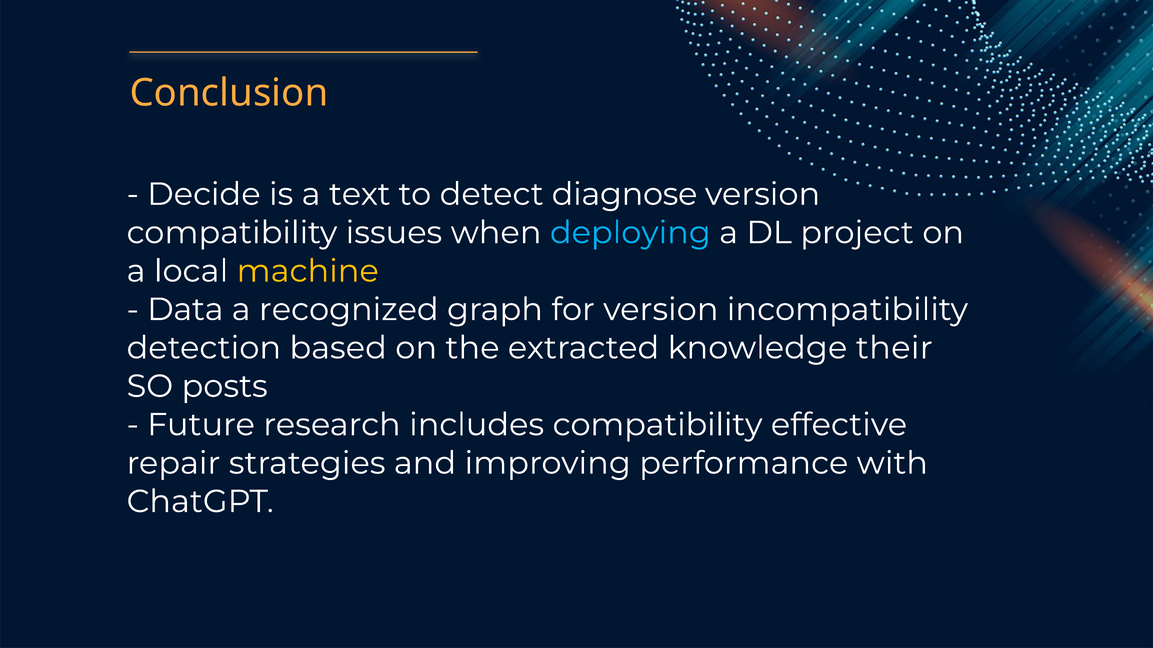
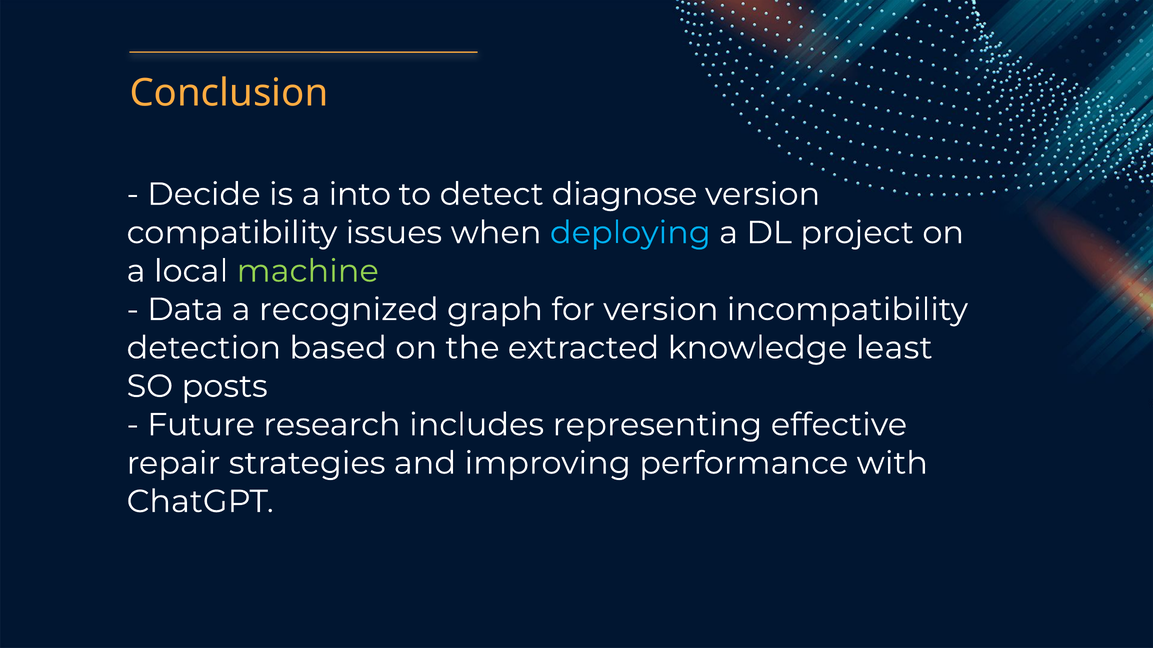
text: text -> into (360, 194)
machine colour: yellow -> light green (308, 271)
their: their -> least (894, 348)
includes compatibility: compatibility -> representing (657, 425)
